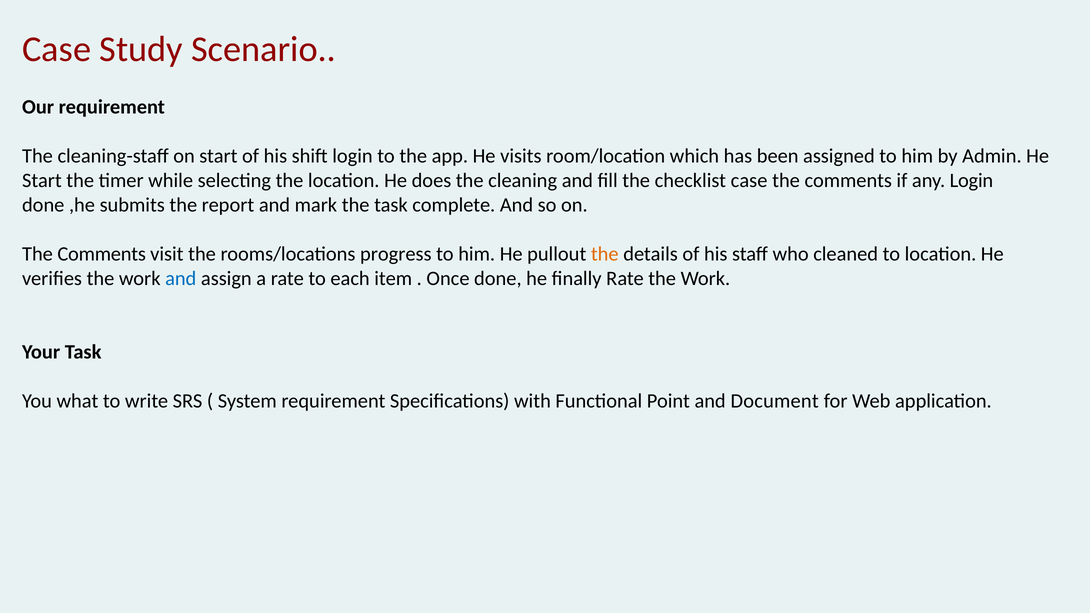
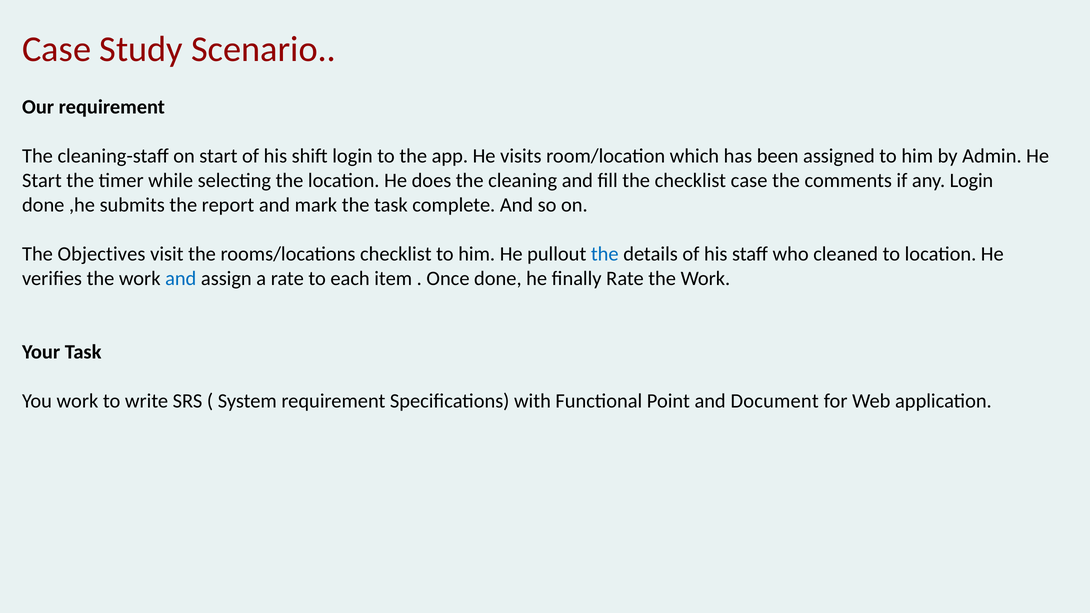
Comments: Comments -> Objectives (102, 254)
rooms/locations progress: progress -> checklist (396, 254)
the colour: orange -> blue (605, 254)
You what: what -> work (77, 401)
